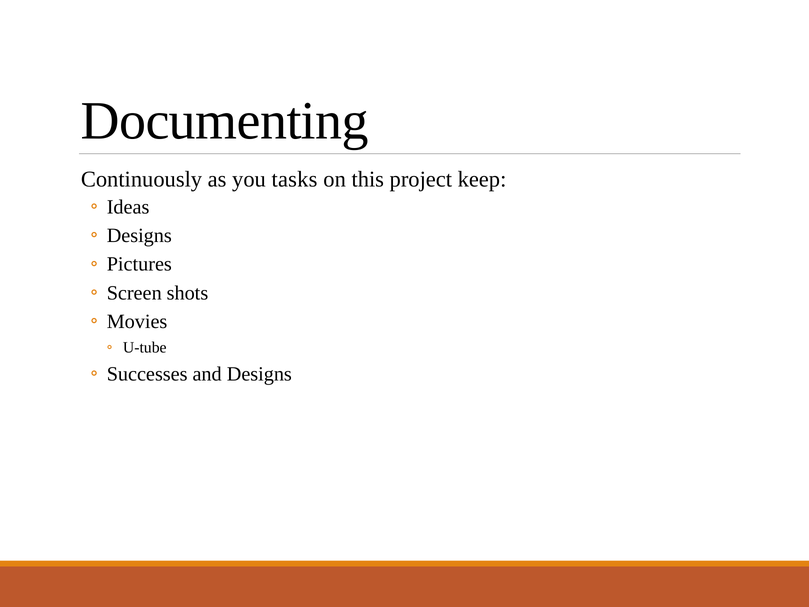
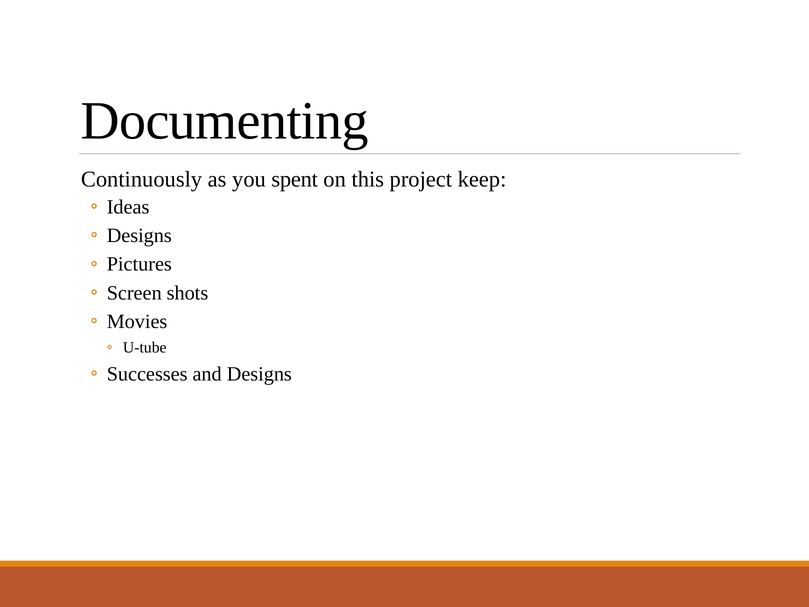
tasks: tasks -> spent (295, 179)
